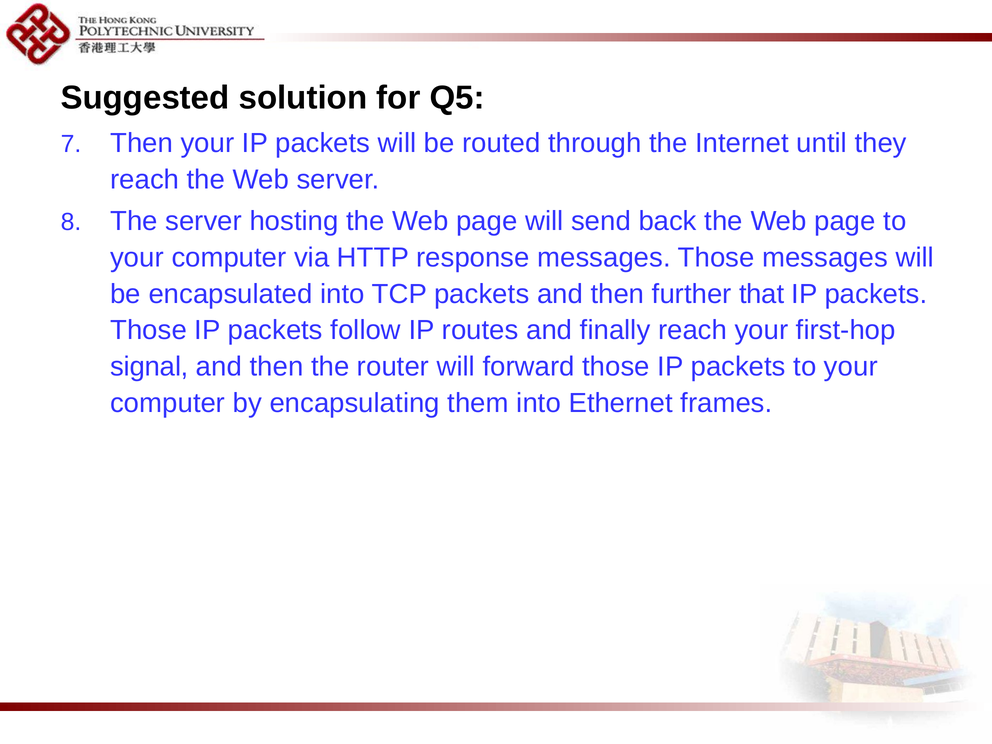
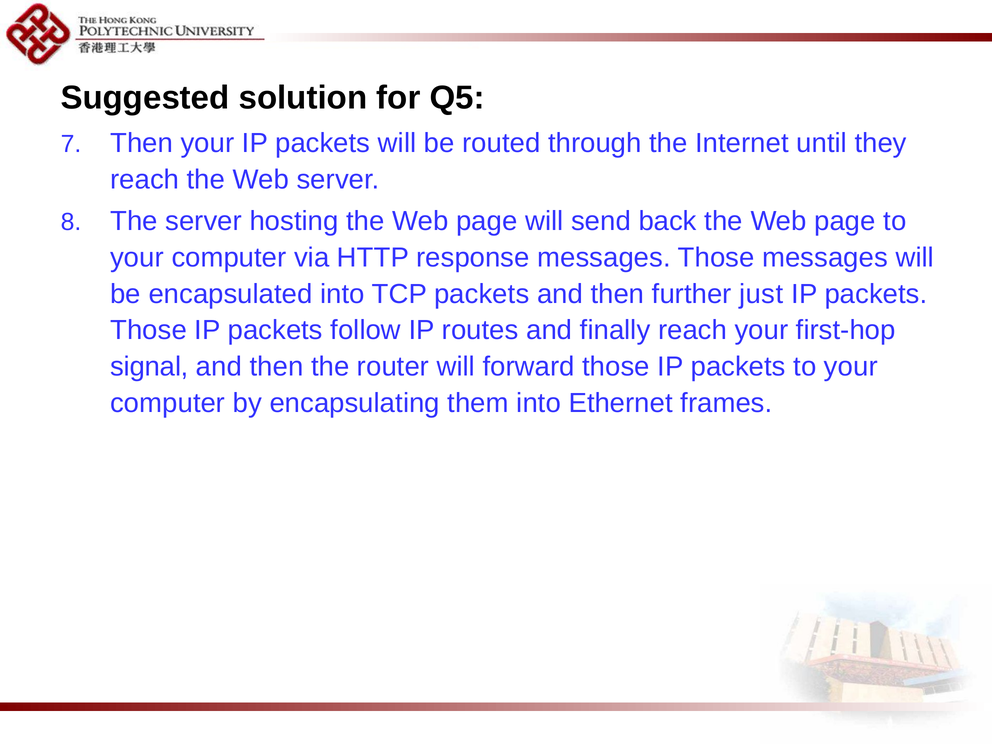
that: that -> just (761, 294)
